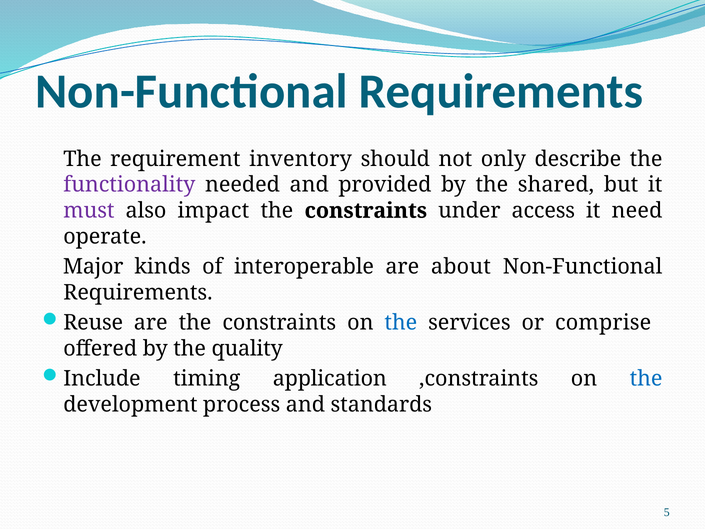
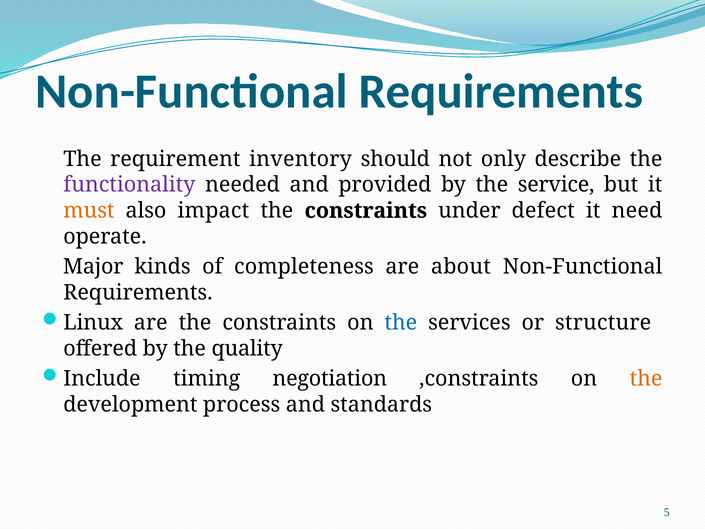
shared: shared -> service (556, 185)
must colour: purple -> orange (89, 211)
access: access -> defect (543, 211)
interoperable: interoperable -> completeness (304, 267)
Reuse: Reuse -> Linux (93, 323)
comprise: comprise -> structure (603, 323)
application: application -> negotiation (330, 379)
the colour: blue -> orange (646, 379)
